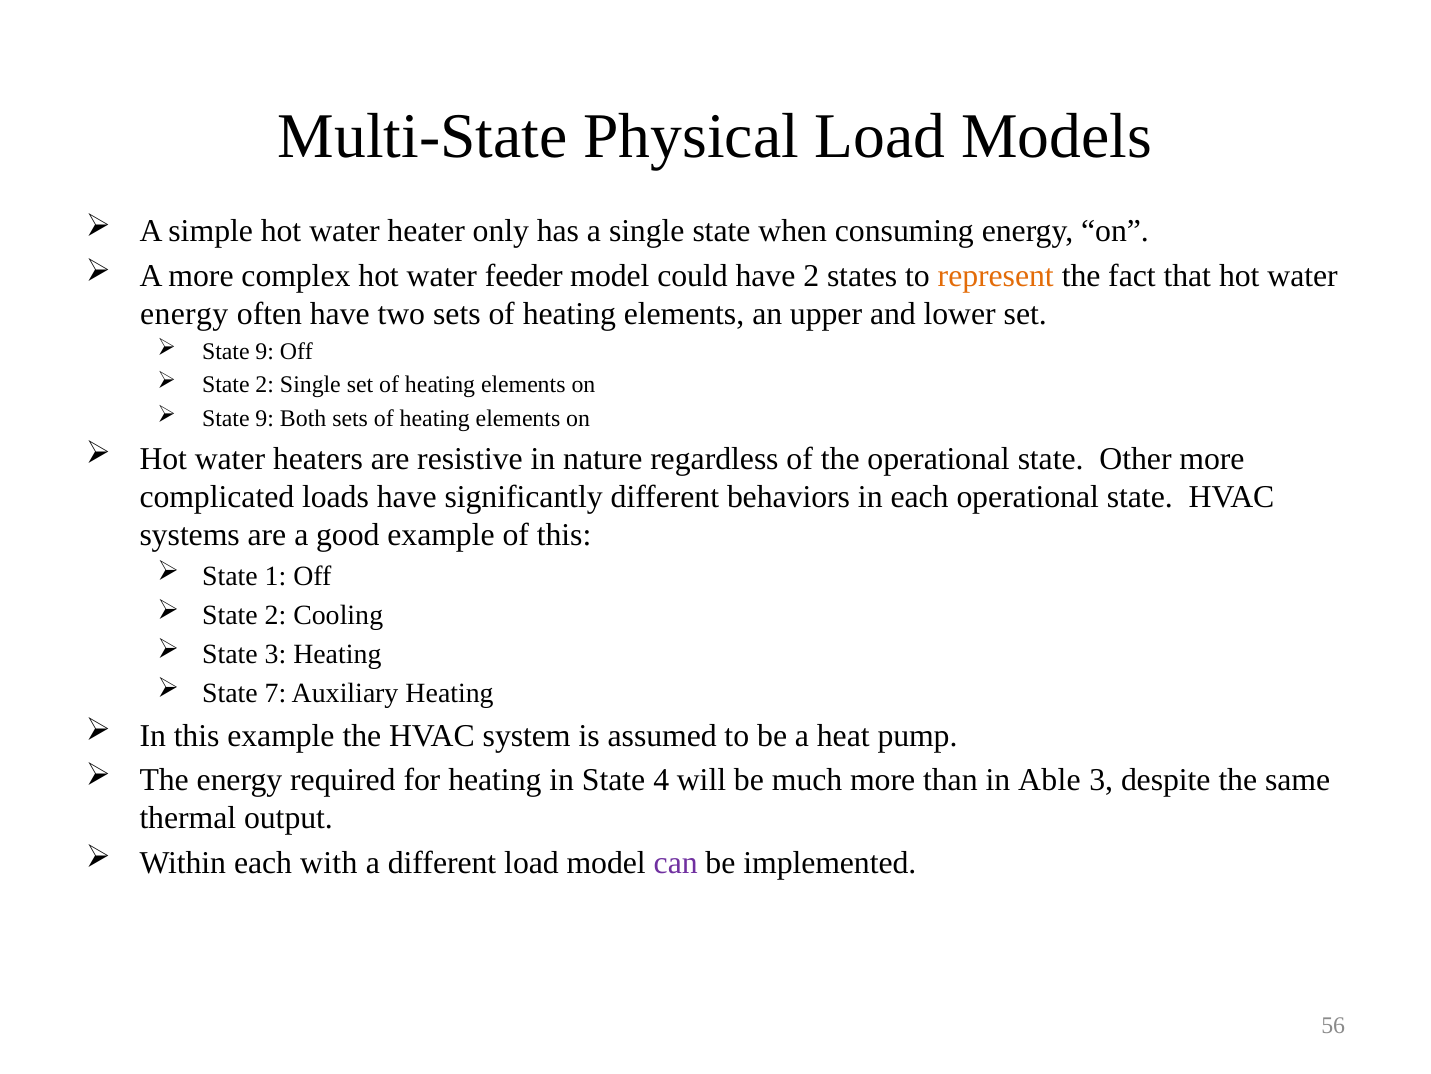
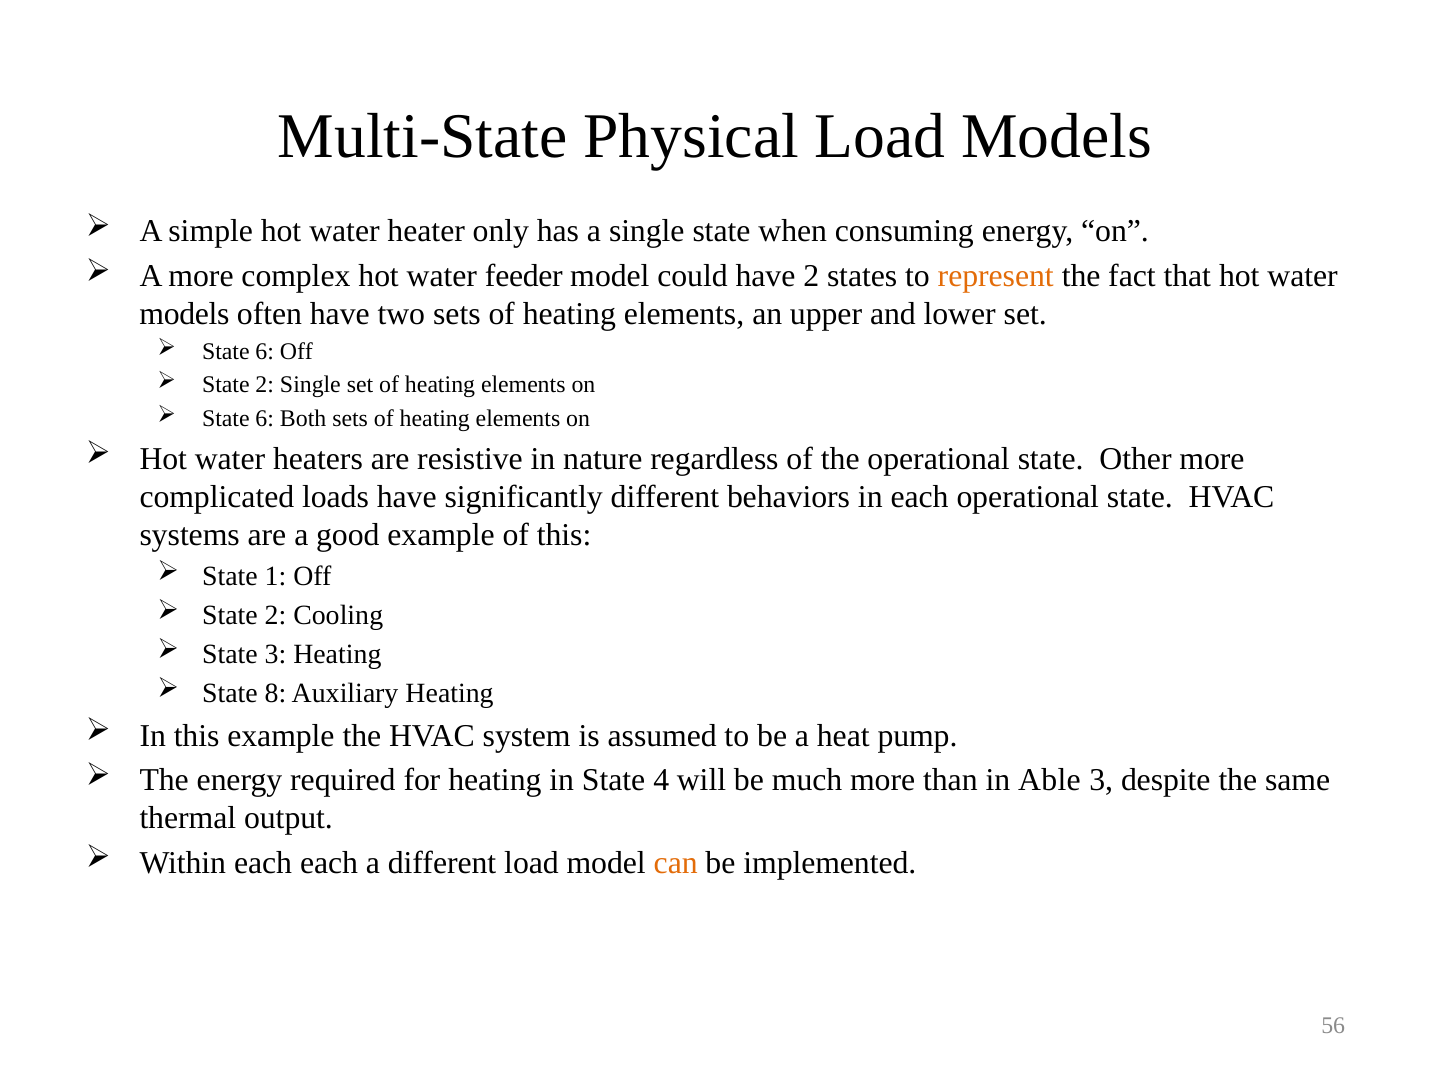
energy: energy -> models (184, 314)
9: 9 -> 6 (265, 351)
9: 9 -> 6 (265, 418)
7: 7 -> 8 (276, 693)
each with: with -> each (329, 862)
can colour: purple -> orange (676, 862)
